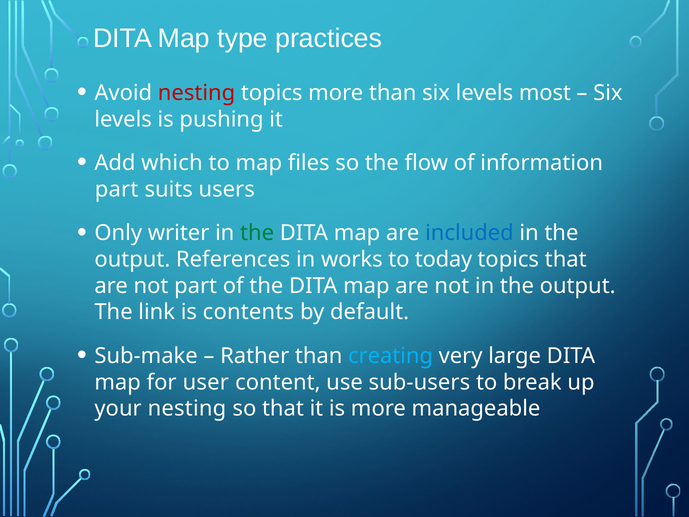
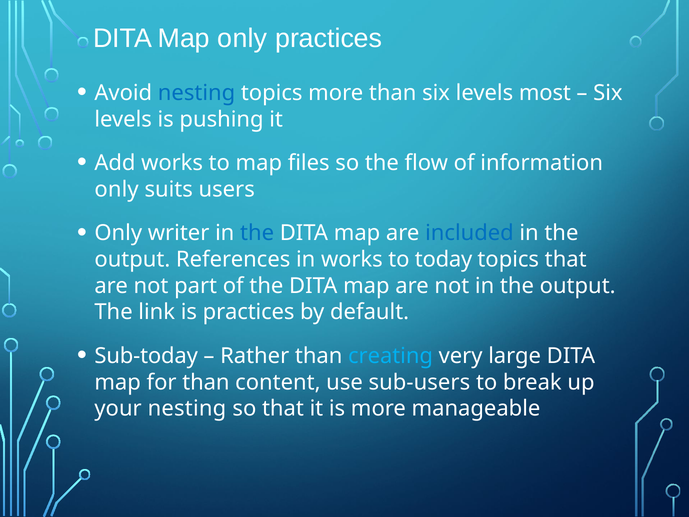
Map type: type -> only (242, 39)
nesting colour: red -> blue (197, 93)
Add which: which -> works (172, 163)
part: part -> only (117, 189)
the colour: green -> blue (257, 233)
is contents: contents -> practices (249, 312)
Sub-make: Sub-make -> Sub-today (146, 356)
for user: user -> than (206, 382)
